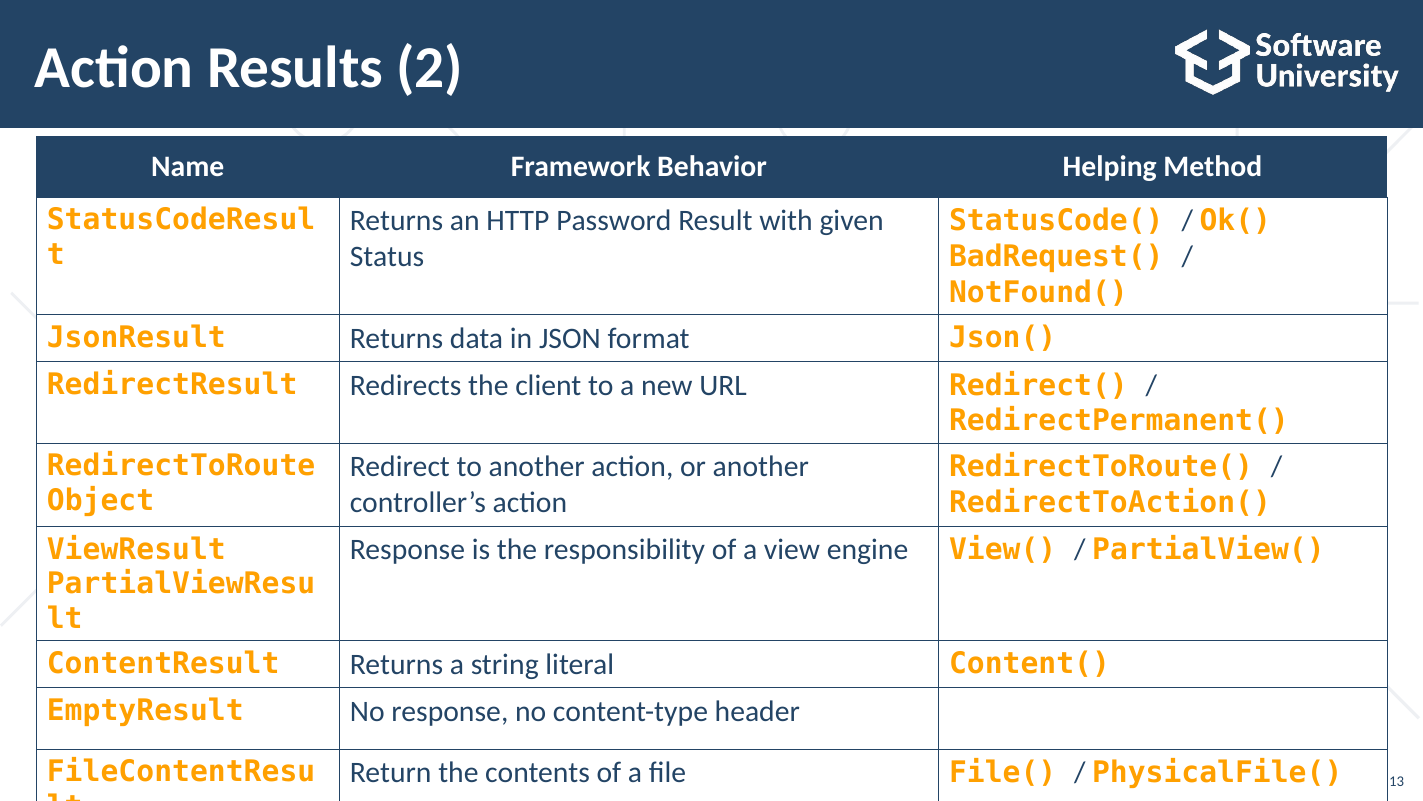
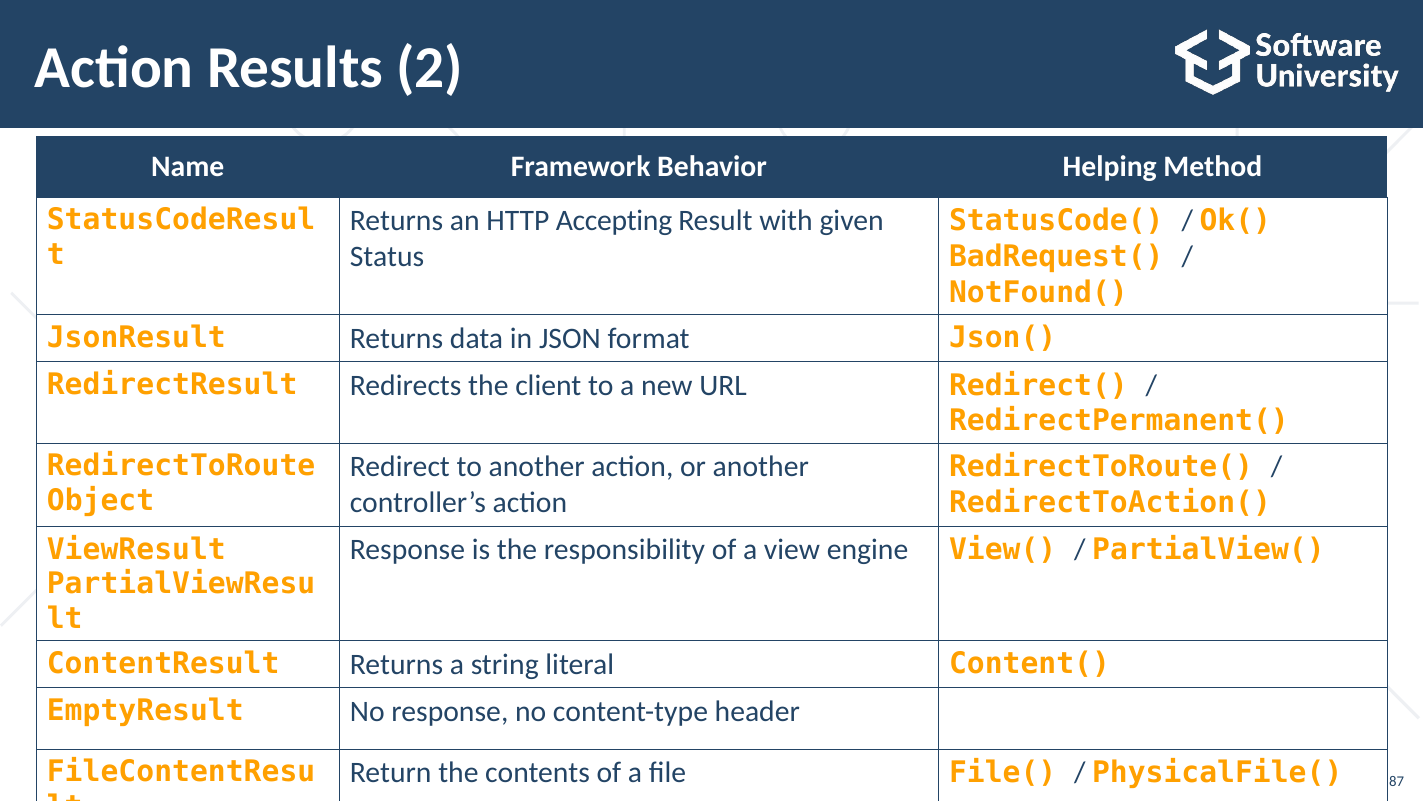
Password: Password -> Accepting (614, 220)
13: 13 -> 87 (1397, 781)
